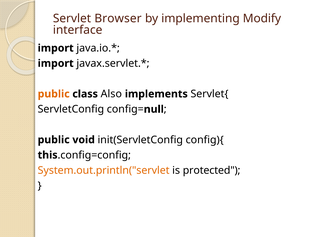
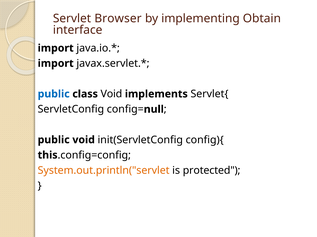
Modify: Modify -> Obtain (262, 19)
public colour: orange -> blue (54, 94)
class Also: Also -> Void (111, 94)
